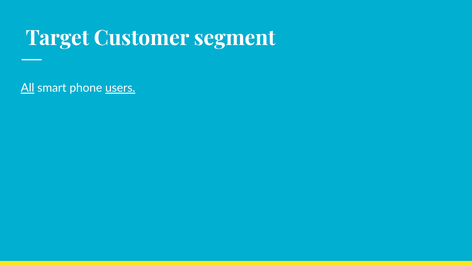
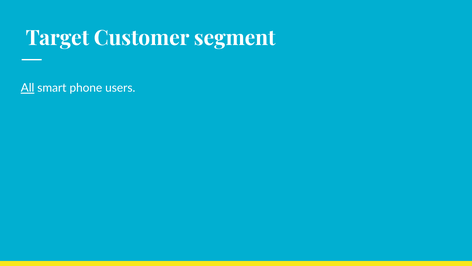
users underline: present -> none (120, 88)
